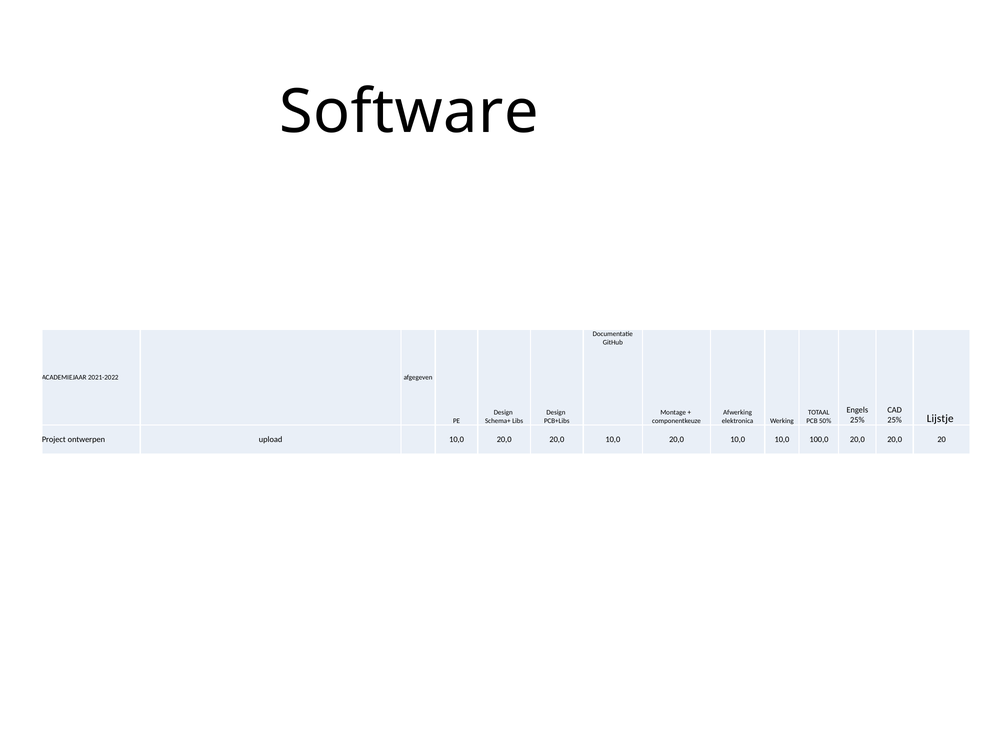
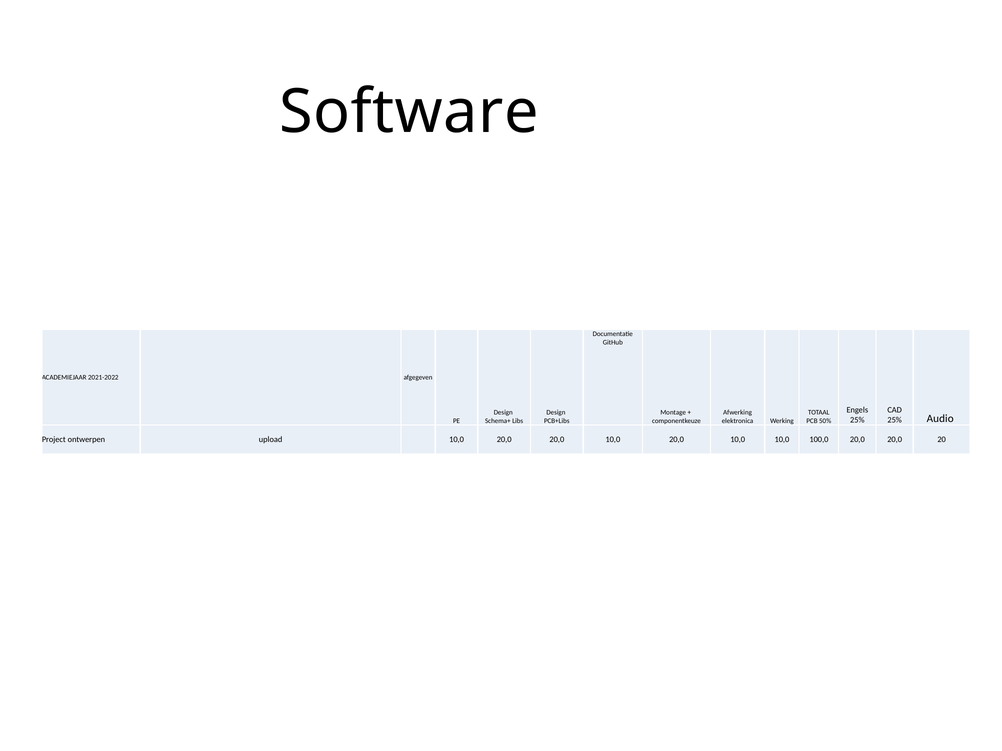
Lijstje: Lijstje -> Audio (940, 419)
